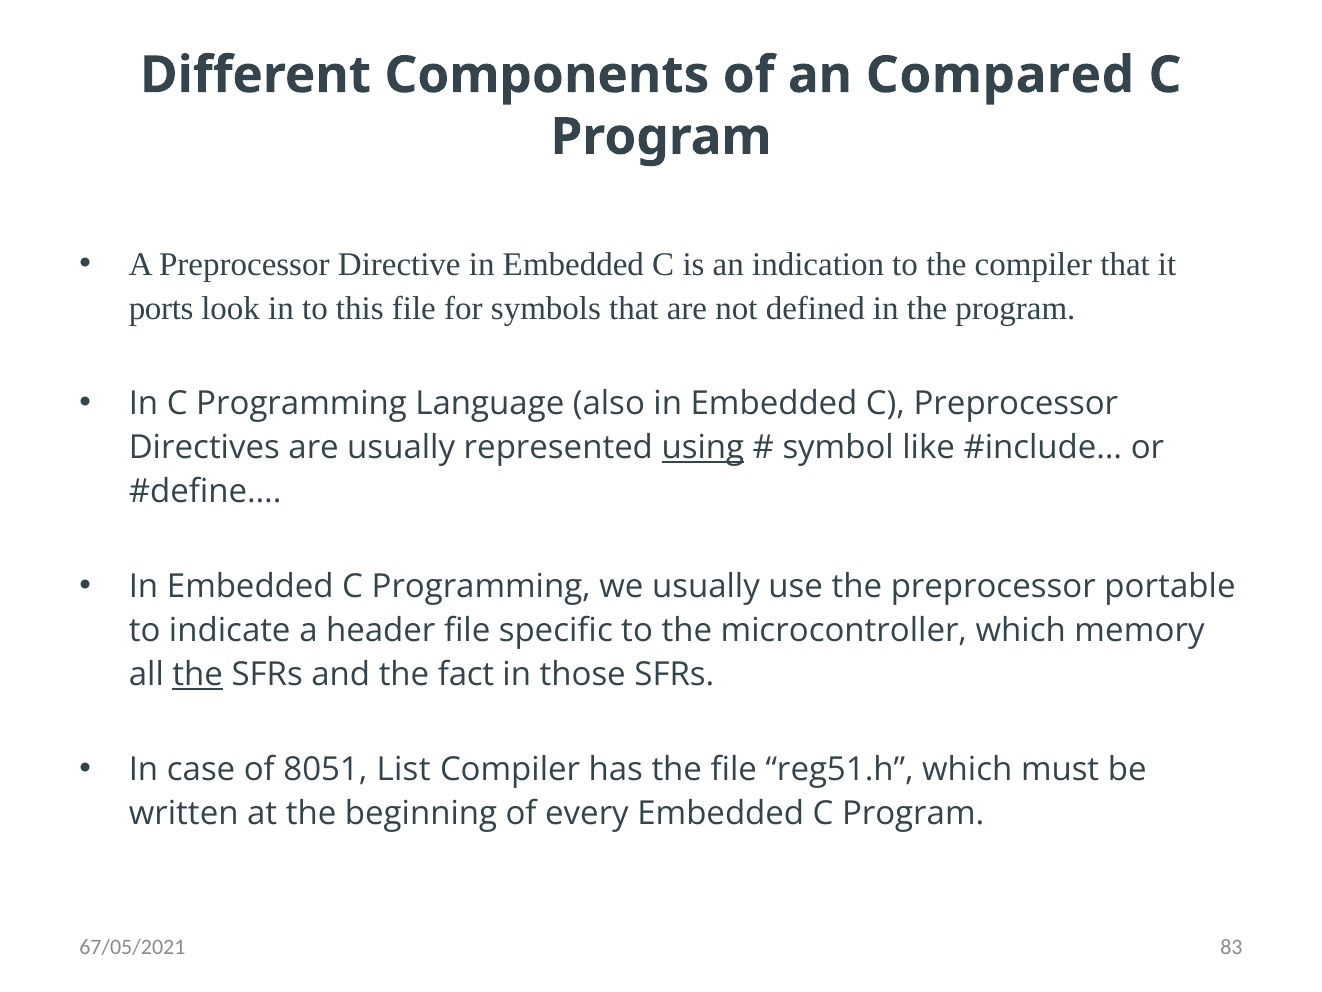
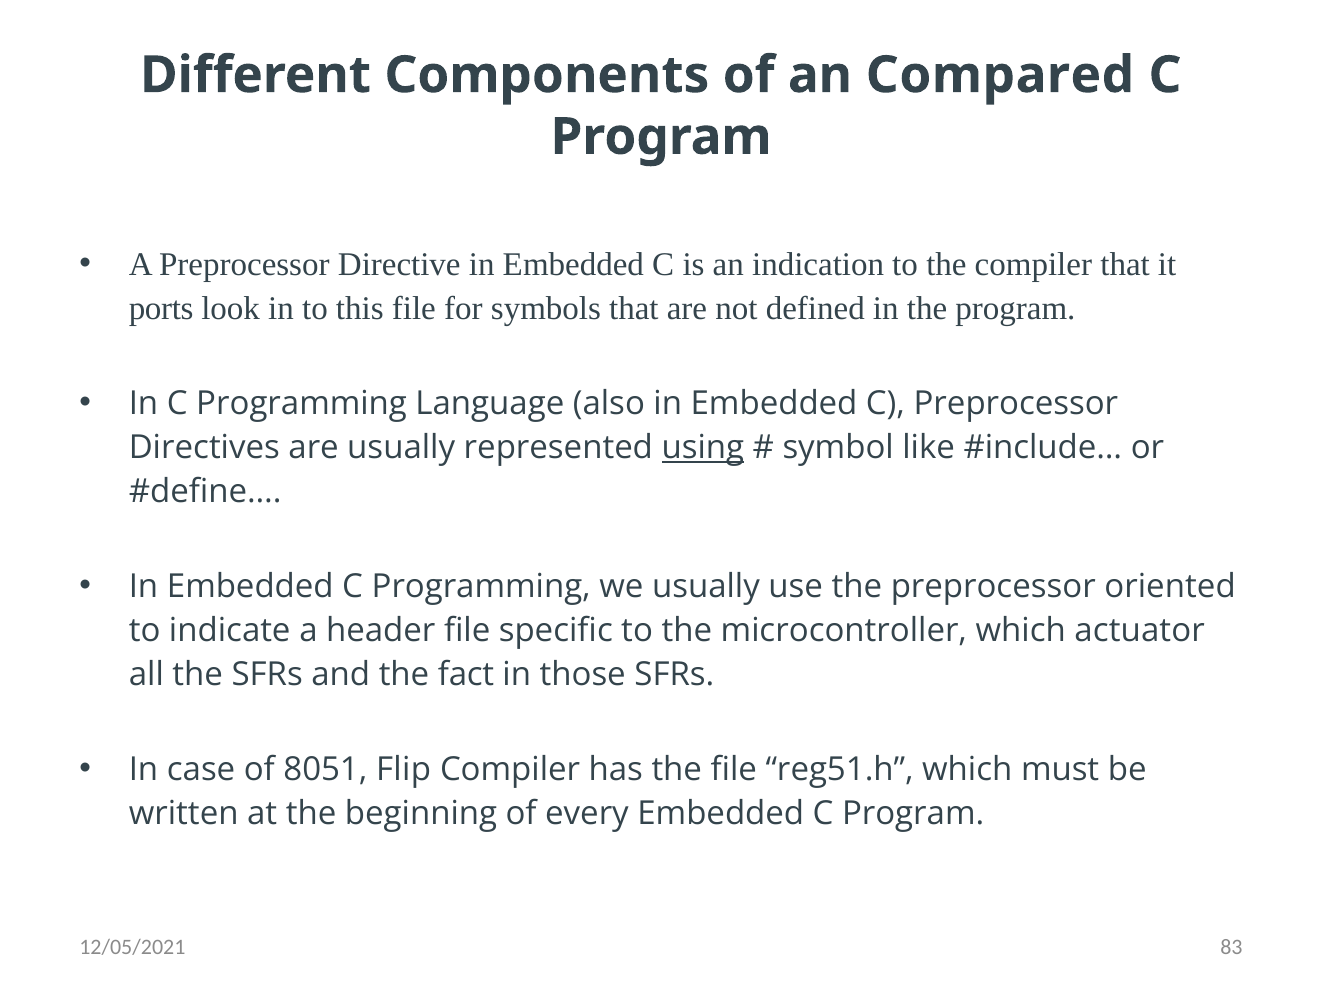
portable: portable -> oriented (1170, 586)
memory: memory -> actuator (1140, 630)
the underline: present -> none (198, 675)
List: List -> Flip (404, 769)
67/05/2021: 67/05/2021 -> 12/05/2021 (132, 947)
